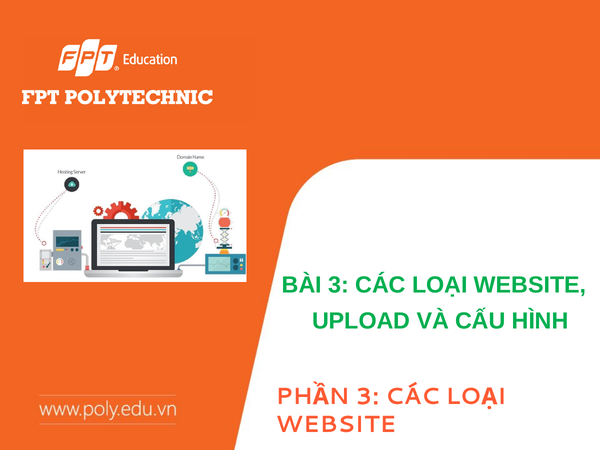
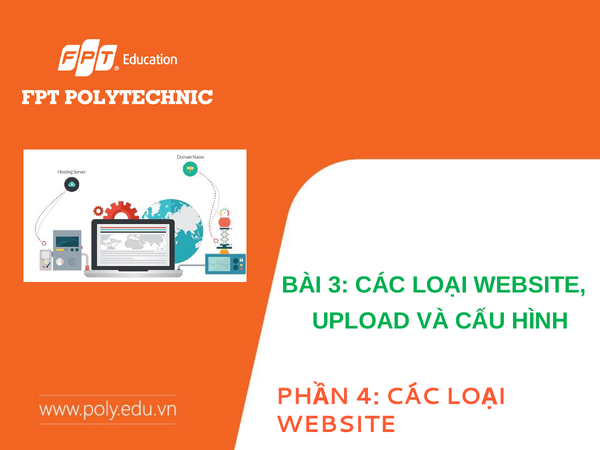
3: 3 -> 4 (368, 397)
